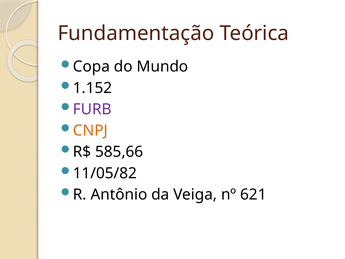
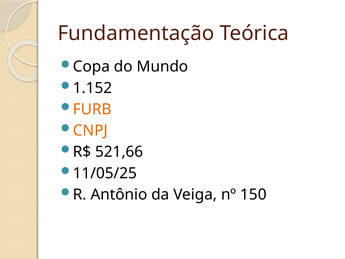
FURB colour: purple -> orange (92, 109)
585,66: 585,66 -> 521,66 (119, 152)
11/05/82: 11/05/82 -> 11/05/25 (105, 173)
621: 621 -> 150 (253, 194)
